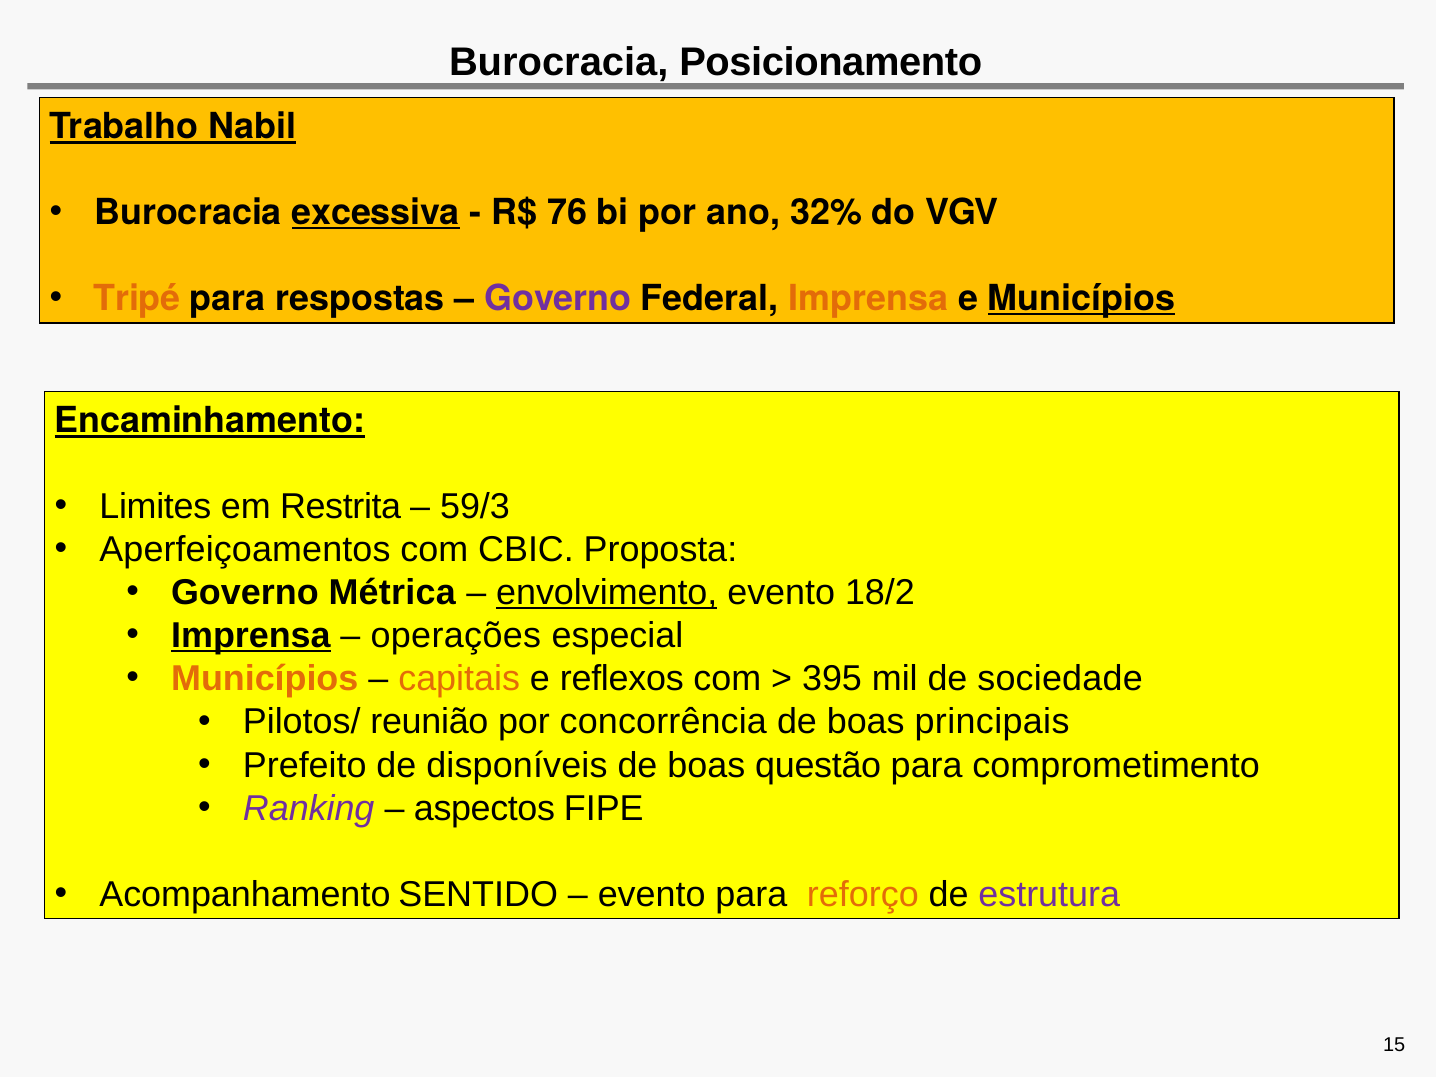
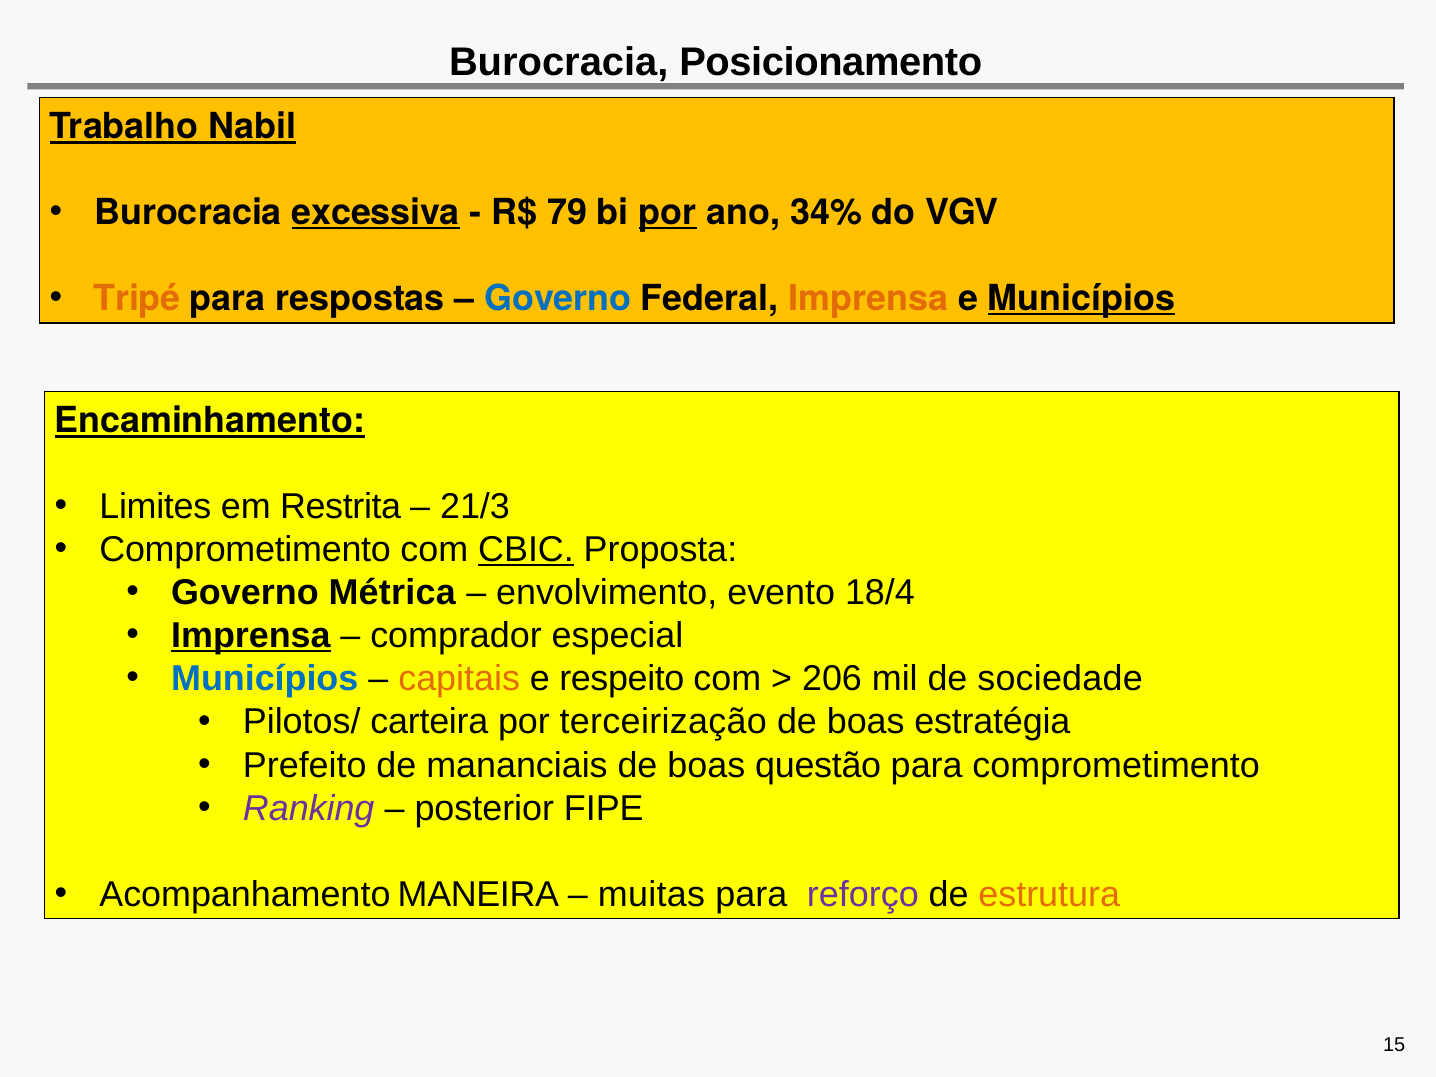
76: 76 -> 79 (567, 213)
por underline: none -> present (668, 213)
32%: 32% -> 34% (826, 213)
Governo colour: purple -> blue (558, 299)
59/3: 59/3 -> 21/3 (475, 507)
Aperfeiçoamentos: Aperfeiçoamentos -> Comprometimento (245, 550)
CBIC underline: none -> present (526, 550)
envolvimento underline: present -> none (607, 593)
18/2: 18/2 -> 18/4 (880, 593)
operações: operações -> comprador (456, 636)
Municípios colour: orange -> blue (265, 679)
reflexos: reflexos -> respeito (622, 679)
395: 395 -> 206 (832, 679)
reunião: reunião -> carteira (429, 722)
concorrência: concorrência -> terceirização (663, 722)
principais: principais -> estratégia (992, 722)
disponíveis: disponíveis -> mananciais (517, 765)
aspectos: aspectos -> posterior (484, 808)
SENTIDO: SENTIDO -> MANEIRA (478, 894)
evento: evento -> muitas (651, 894)
reforço colour: orange -> purple (863, 894)
estrutura colour: purple -> orange (1049, 894)
